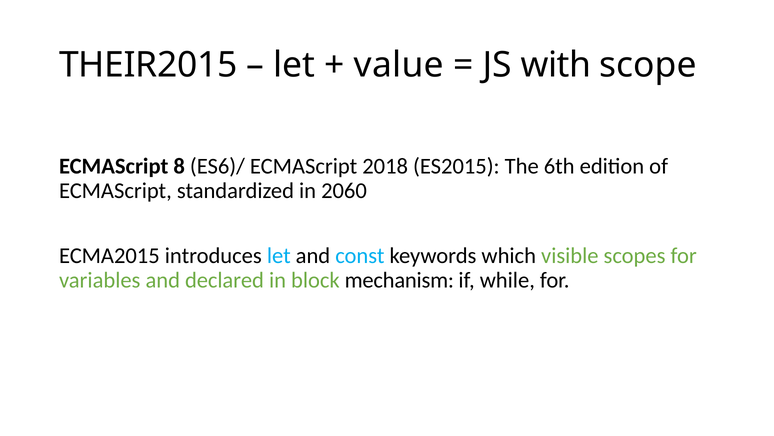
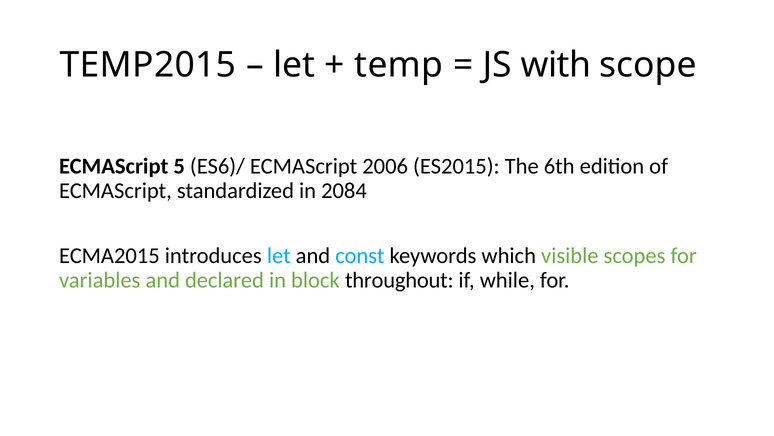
THEIR2015: THEIR2015 -> TEMP2015 (148, 65)
value: value -> temp (399, 65)
8: 8 -> 5 (179, 166)
2018: 2018 -> 2006 (385, 166)
2060: 2060 -> 2084 (344, 190)
mechanism: mechanism -> throughout (399, 280)
